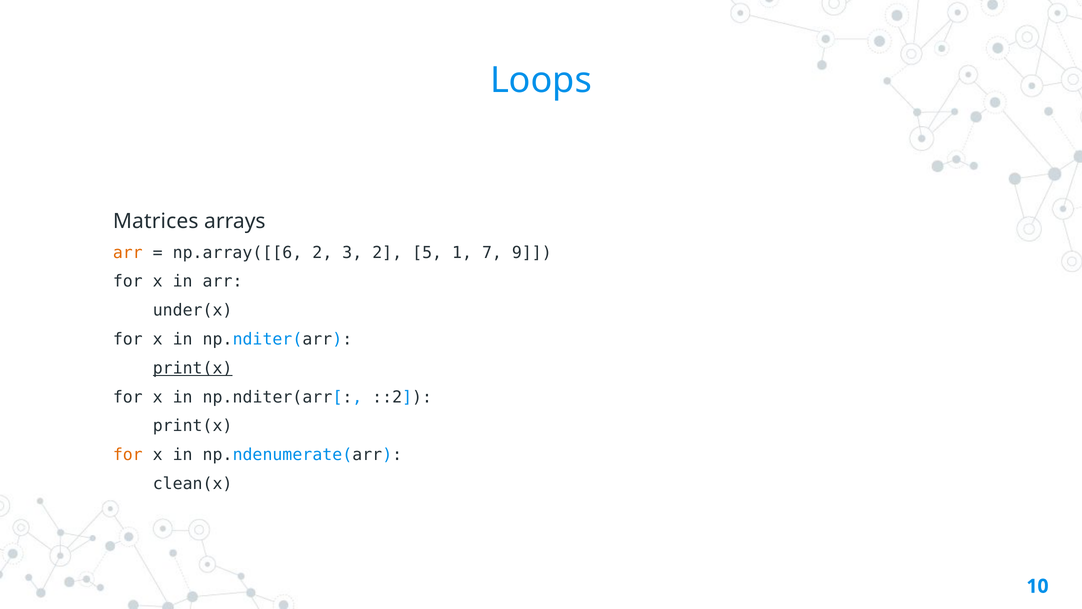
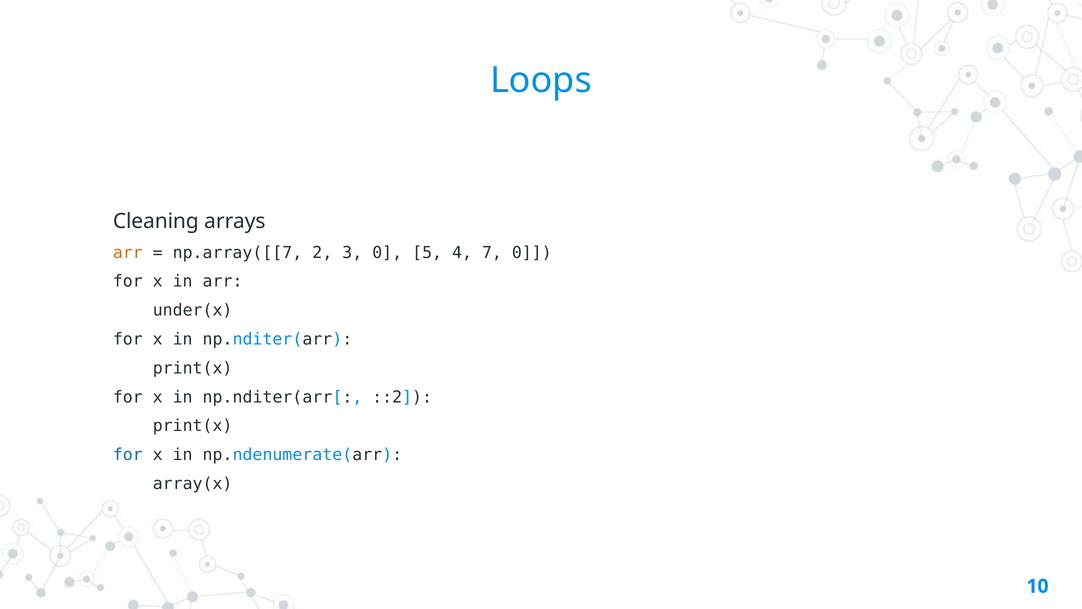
Matrices: Matrices -> Cleaning (156, 221)
np.array([[6: np.array([[6 -> np.array([[7 (237, 252)
3 2: 2 -> 0 (387, 252)
1: 1 -> 4 (462, 252)
7 9: 9 -> 0 (532, 252)
print(x underline: present -> none (193, 368)
for colour: orange -> blue (128, 455)
clean(x: clean(x -> array(x (193, 484)
